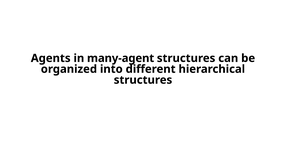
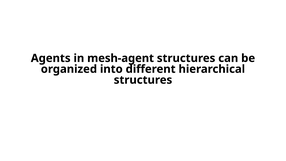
many-agent: many-agent -> mesh-agent (121, 58)
